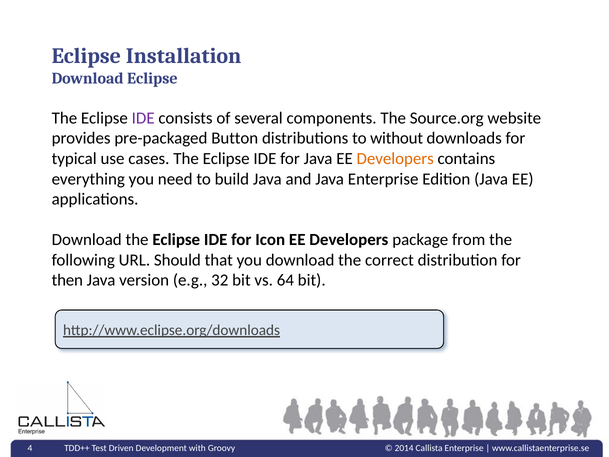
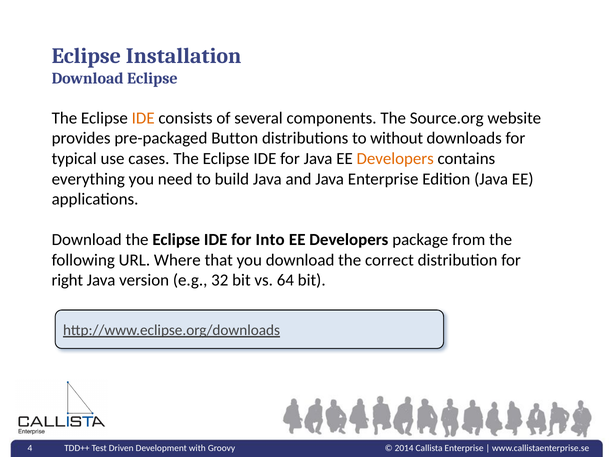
IDE colour: purple -> orange (143, 118)
Icon: Icon -> Into (270, 240)
Should: Should -> Where (177, 260)
then: then -> right (67, 280)
